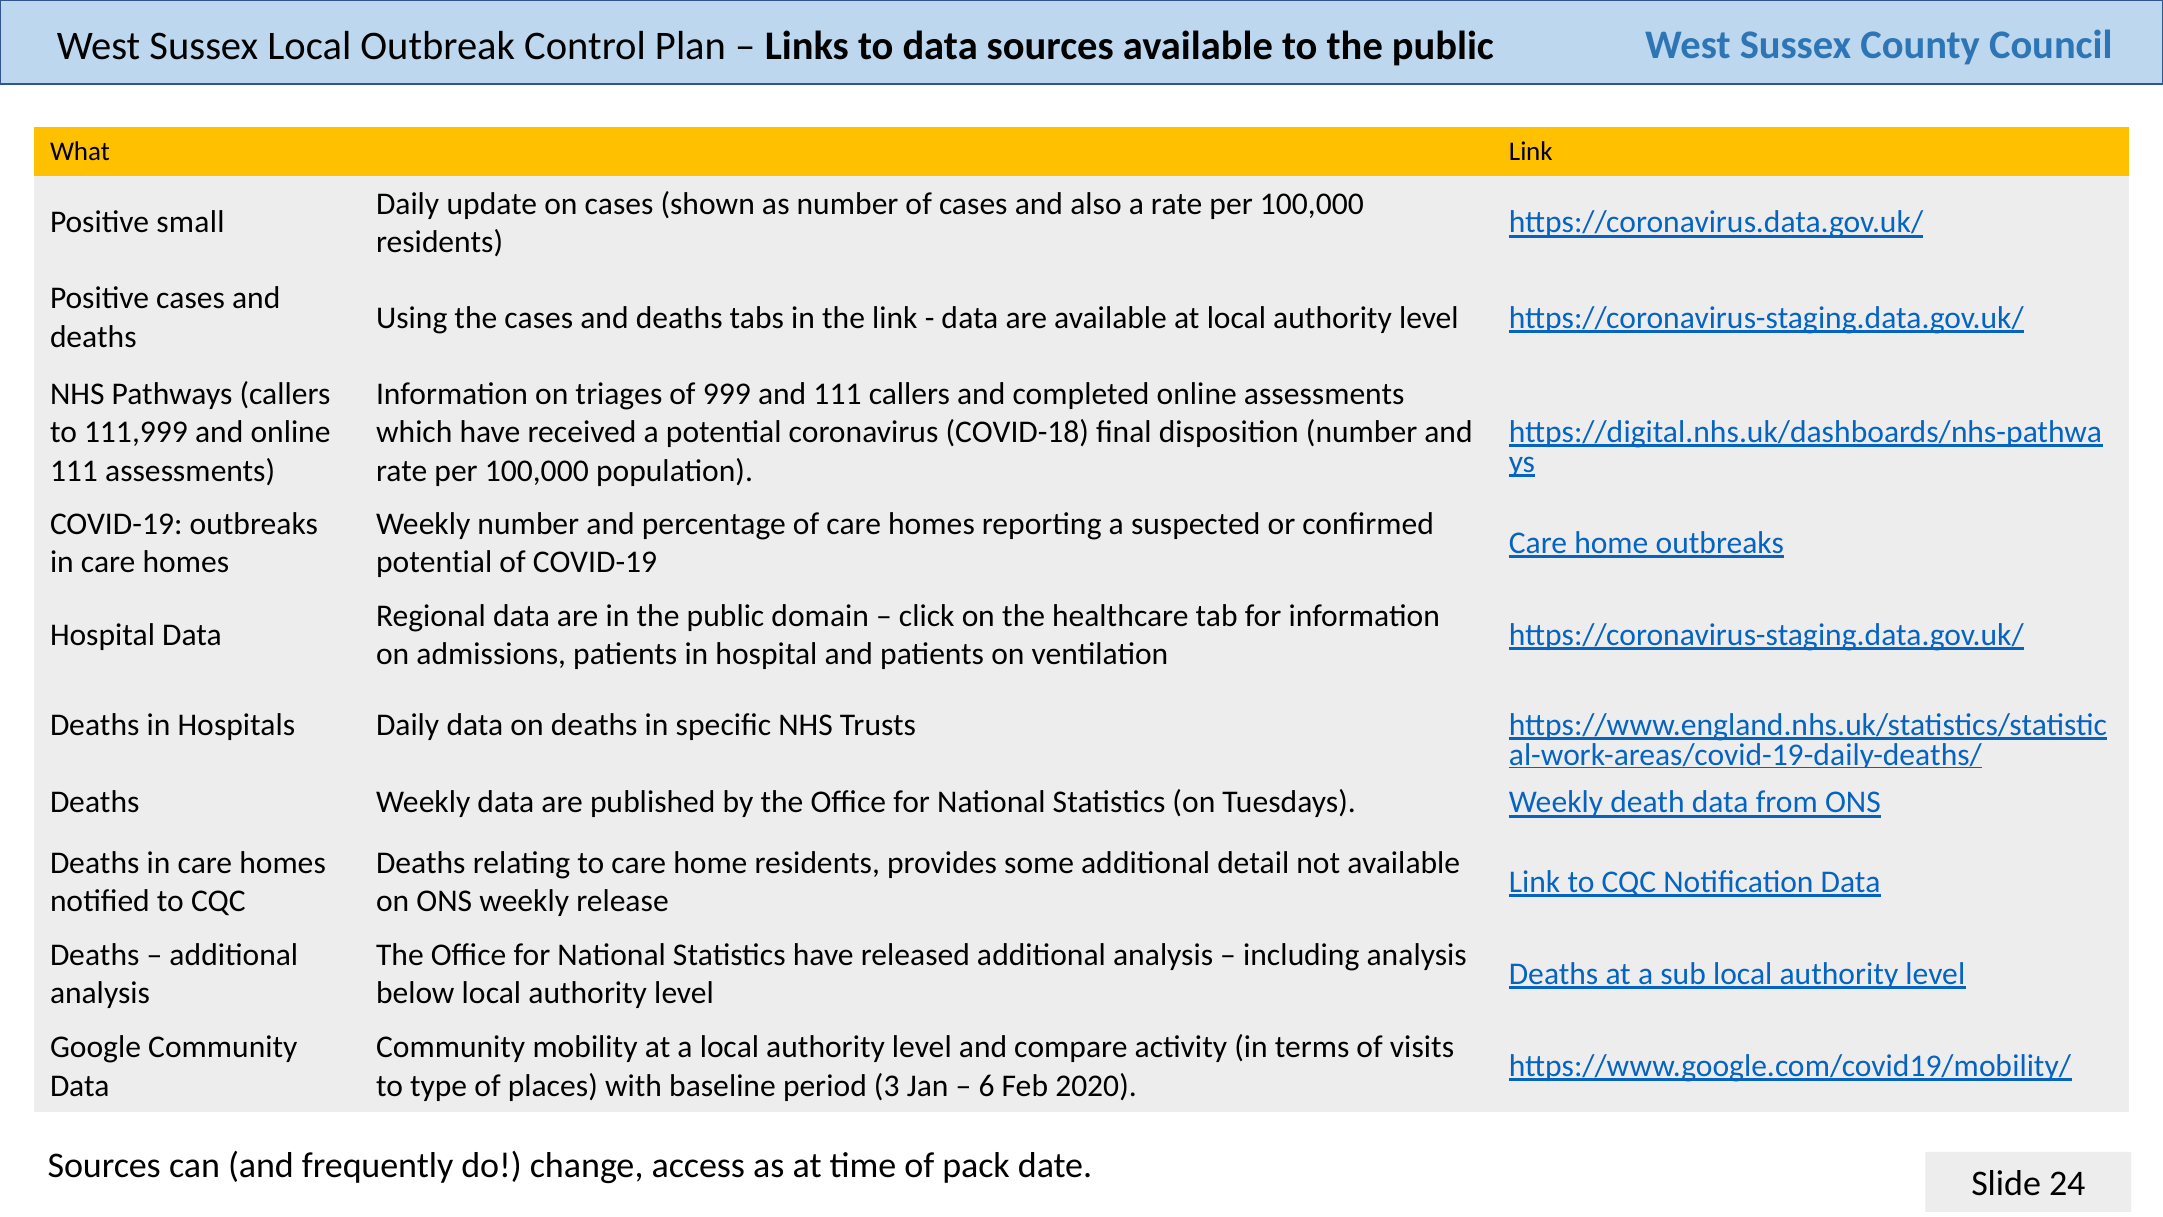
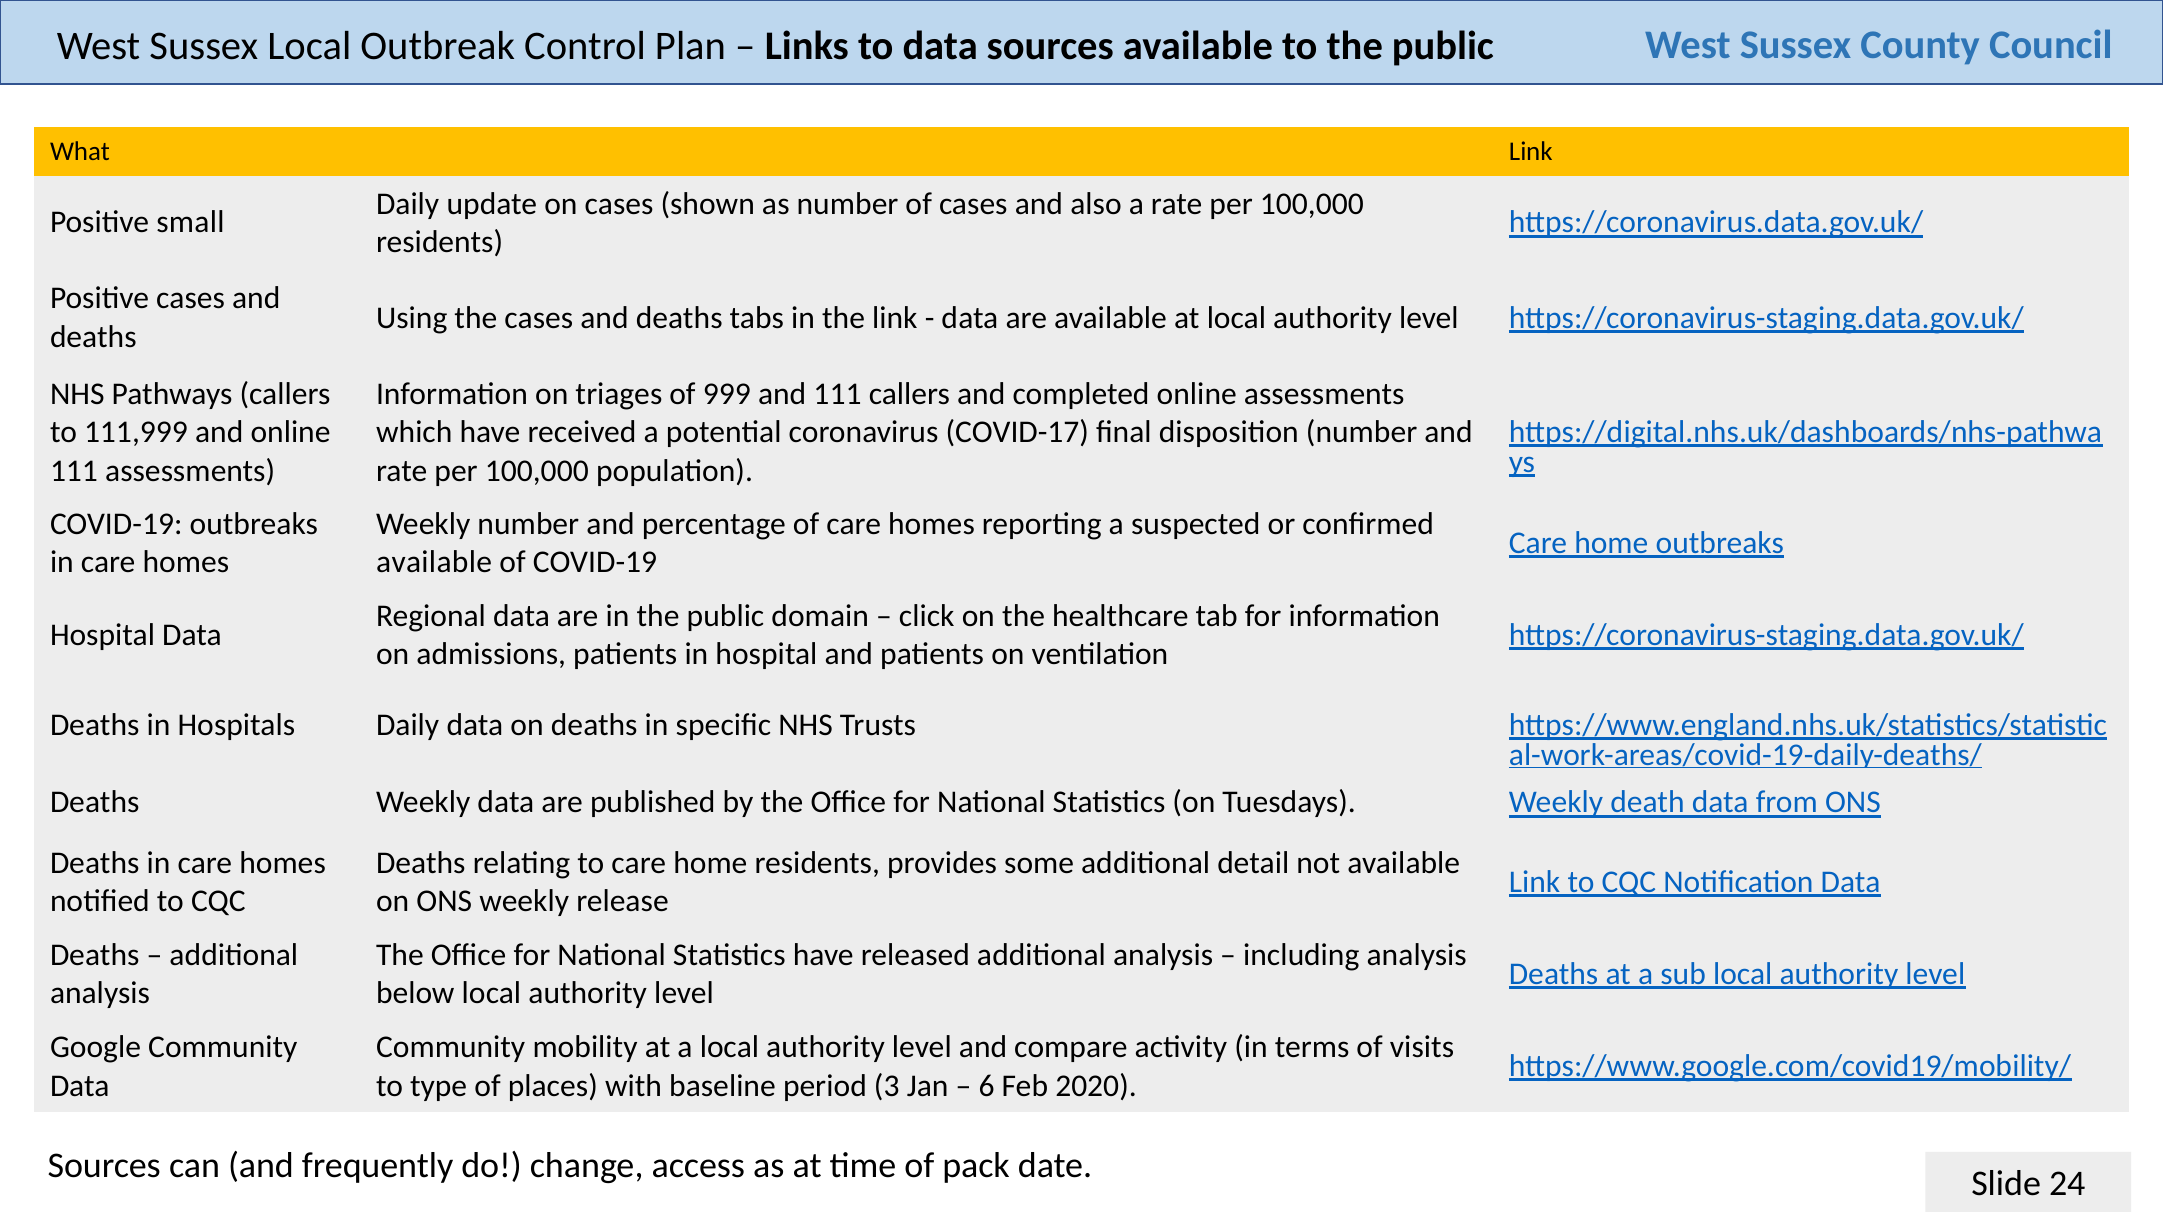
COVID-18: COVID-18 -> COVID-17 (1017, 432)
potential: potential -> available (434, 562)
